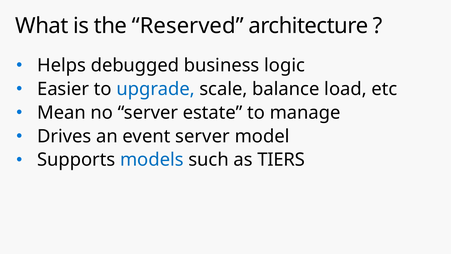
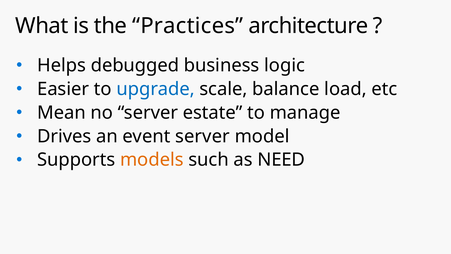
Reserved: Reserved -> Practices (188, 26)
models colour: blue -> orange (152, 160)
TIERS: TIERS -> NEED (281, 160)
